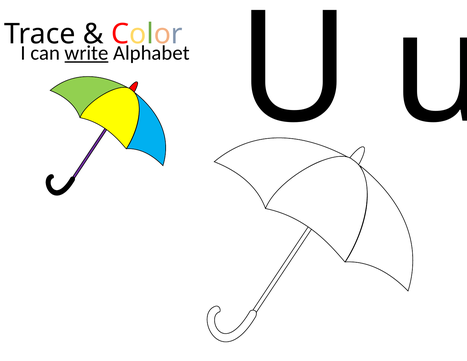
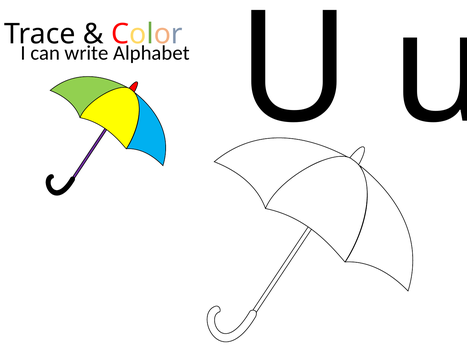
write underline: present -> none (87, 53)
